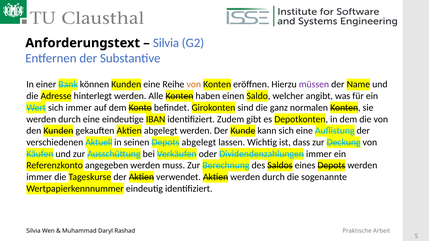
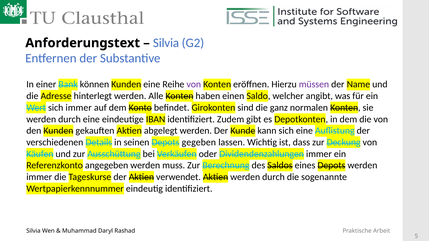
von colour: orange -> purple (194, 85)
Aktuell: Aktuell -> Details (99, 142)
Depots abgelegt: abgelegt -> gegeben (199, 142)
